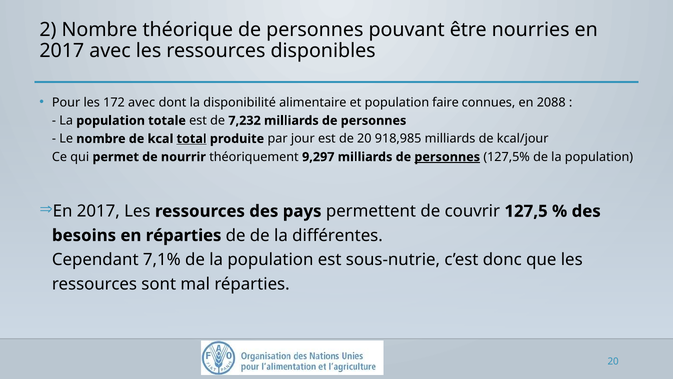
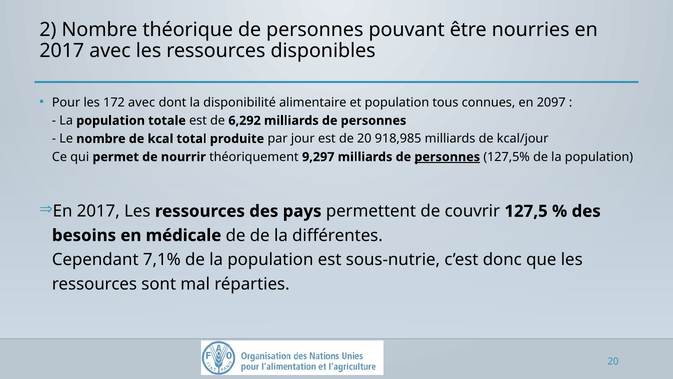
faire: faire -> tous (445, 102)
2088: 2088 -> 2097 (551, 102)
7,232: 7,232 -> 6,292 (245, 121)
total underline: present -> none (192, 139)
en réparties: réparties -> médicale (184, 235)
